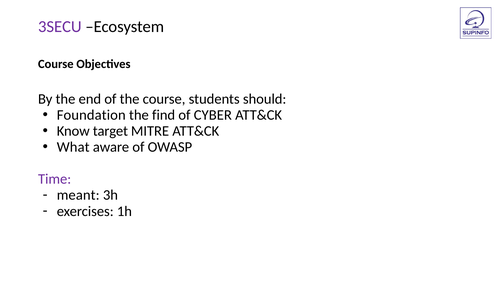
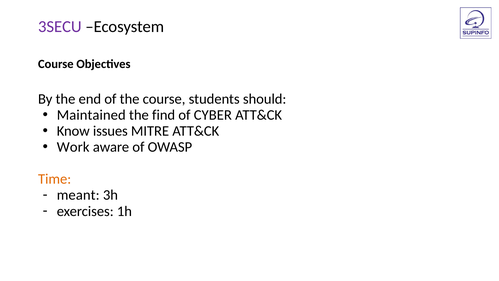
Foundation: Foundation -> Maintained (91, 115)
target: target -> issues (110, 131)
What: What -> Work (73, 147)
Time colour: purple -> orange (55, 179)
